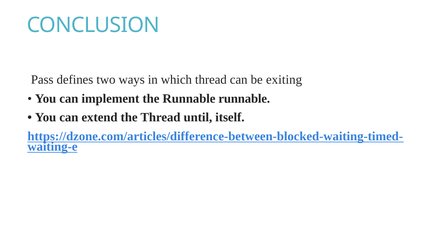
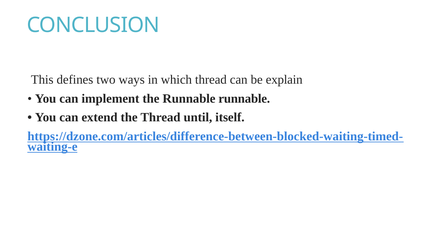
Pass: Pass -> This (42, 80)
exiting: exiting -> explain (284, 80)
